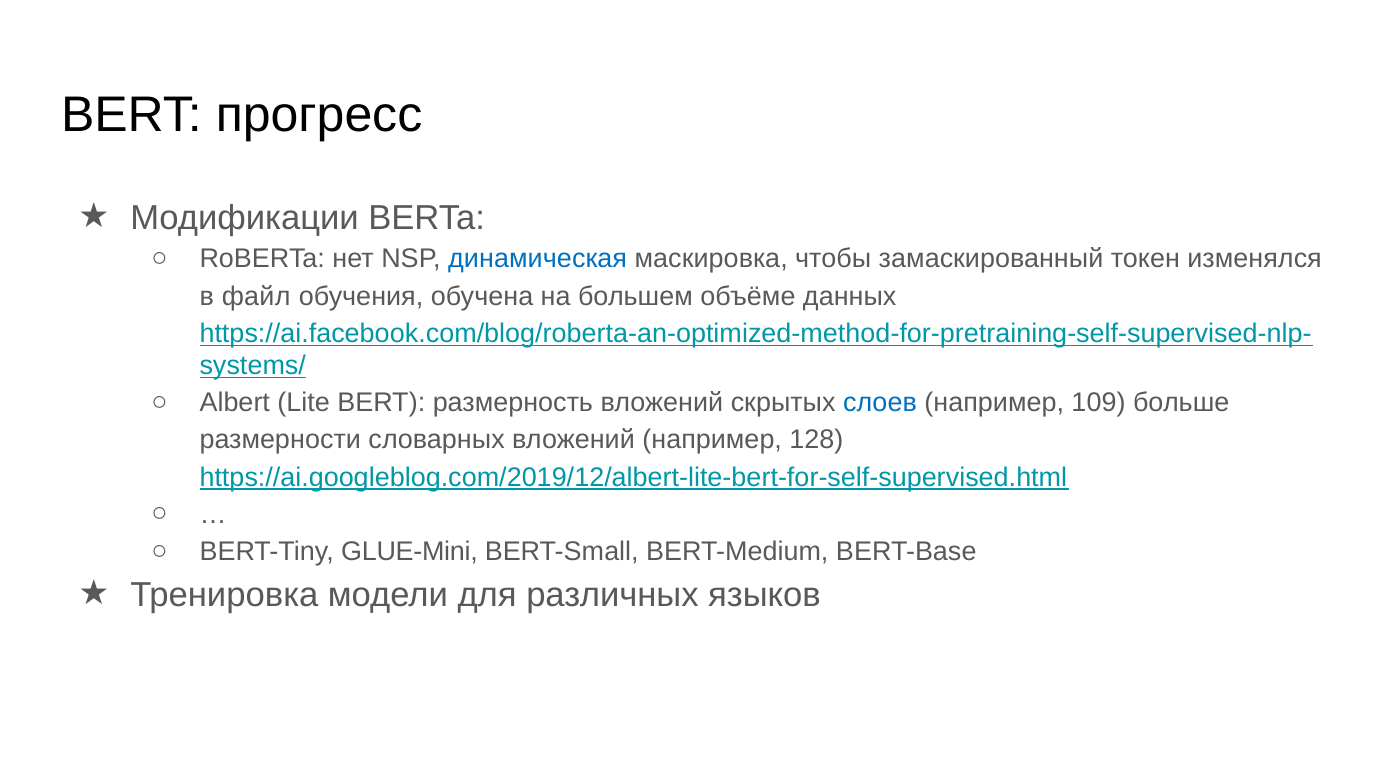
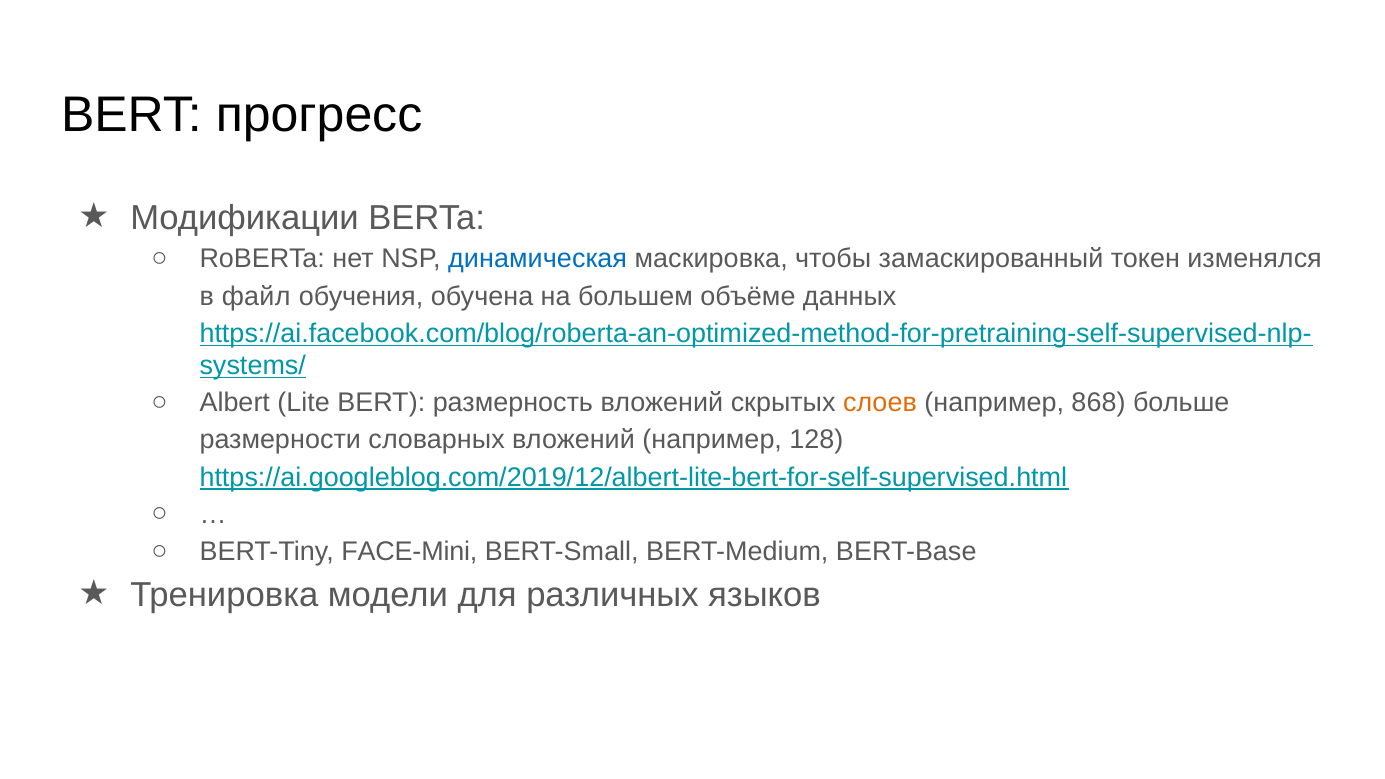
слоев colour: blue -> orange (880, 403)
109: 109 -> 868 (1099, 403)
GLUE-Mini: GLUE-Mini -> FACE-Mini (409, 552)
